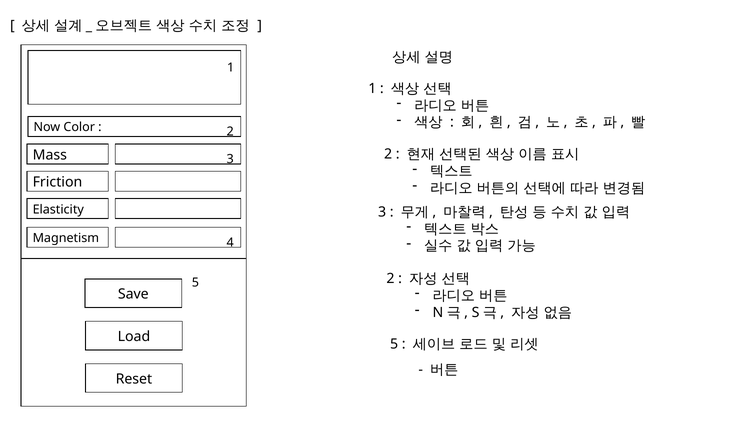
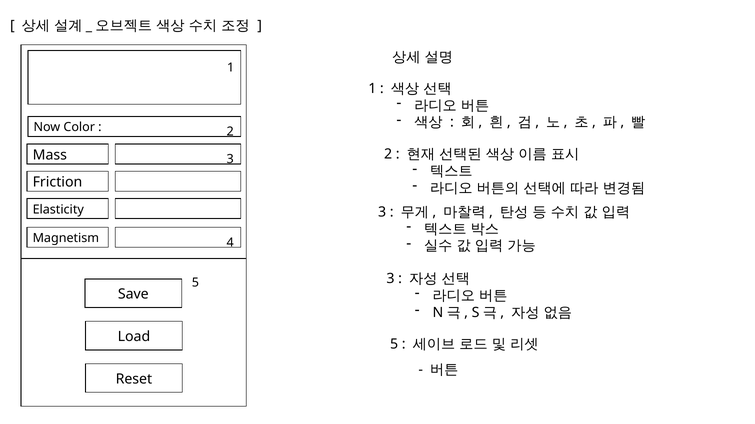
5 2: 2 -> 3 (391, 279)
